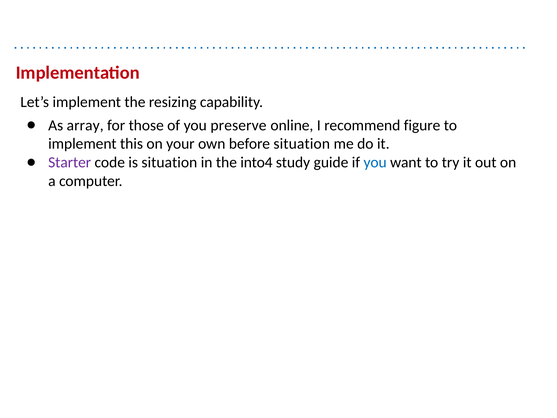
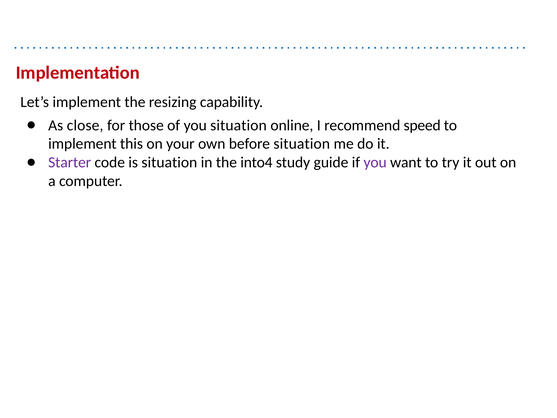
array: array -> close (85, 125)
you preserve: preserve -> situation (238, 125)
figure: figure -> speed (422, 125)
you colour: blue -> purple (375, 162)
